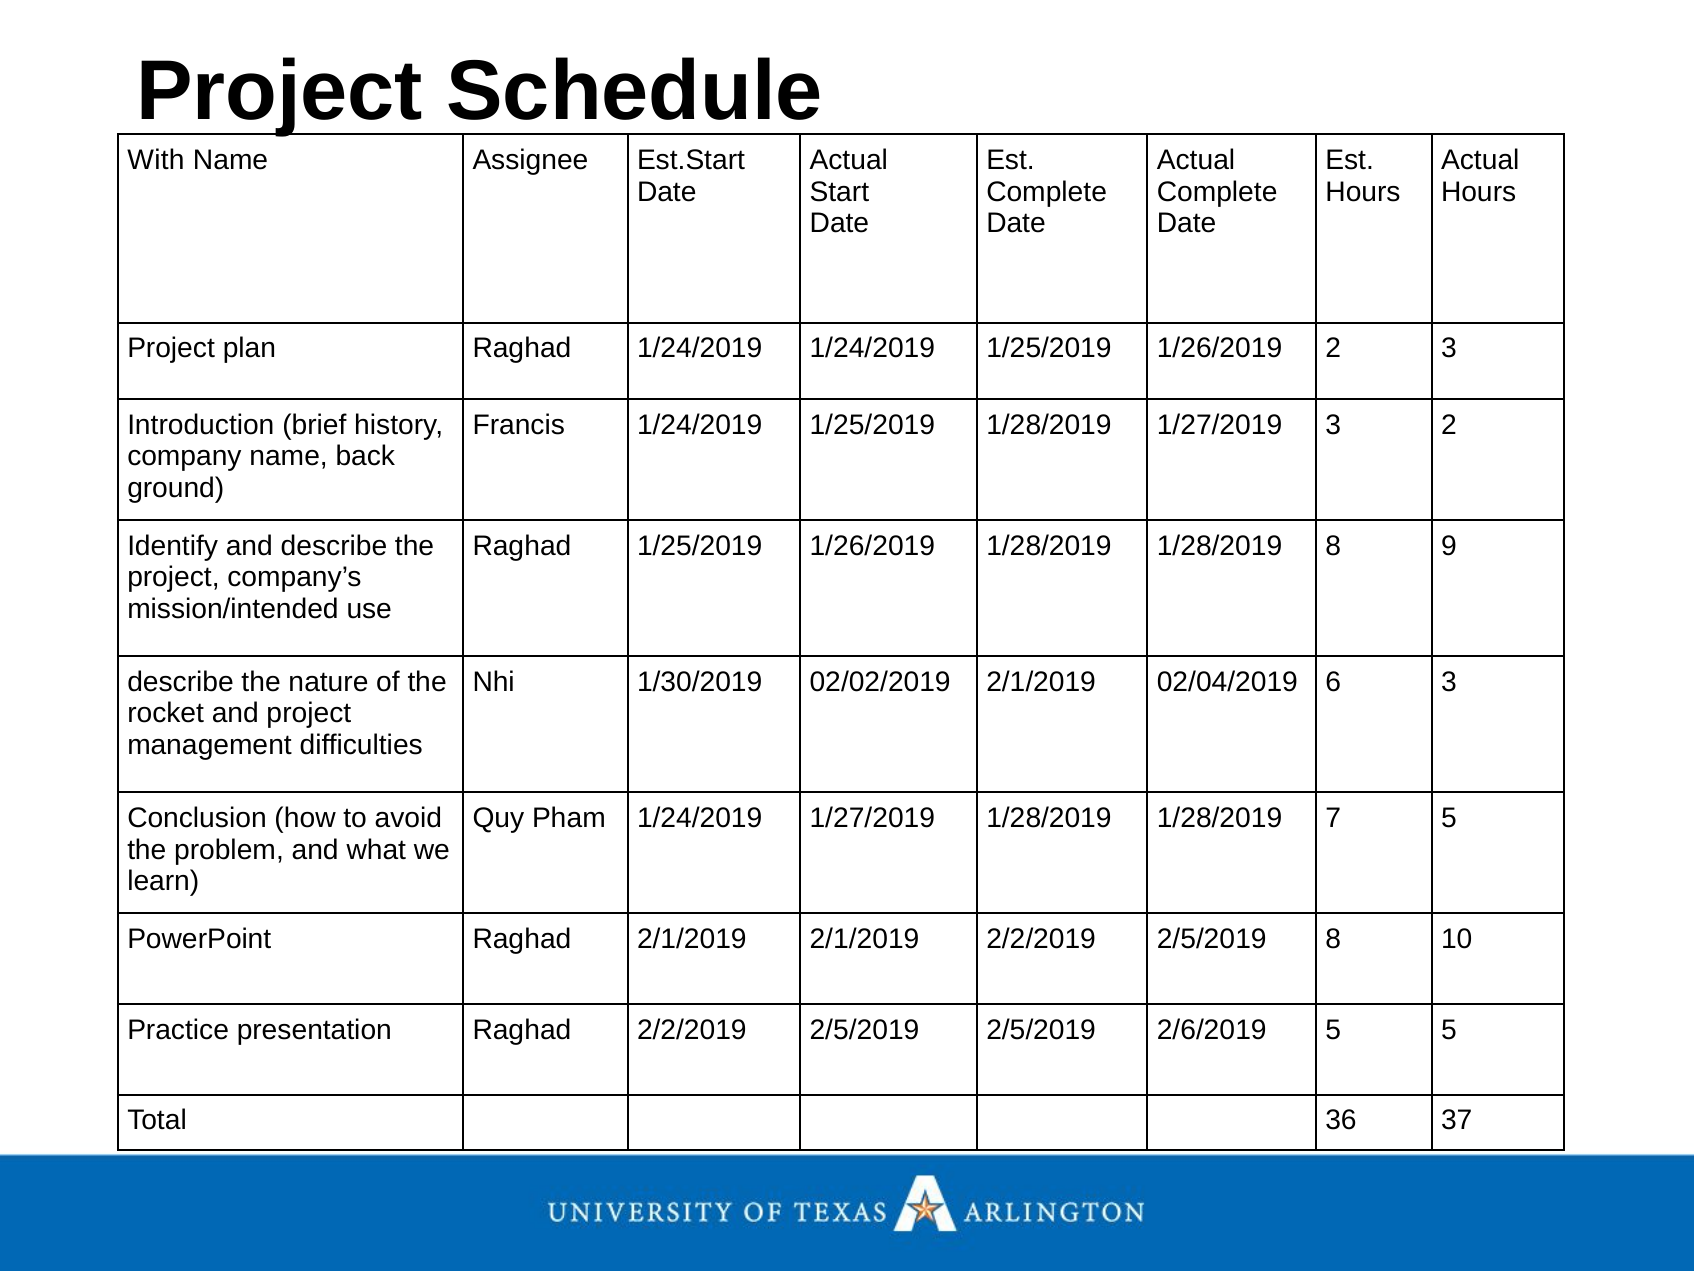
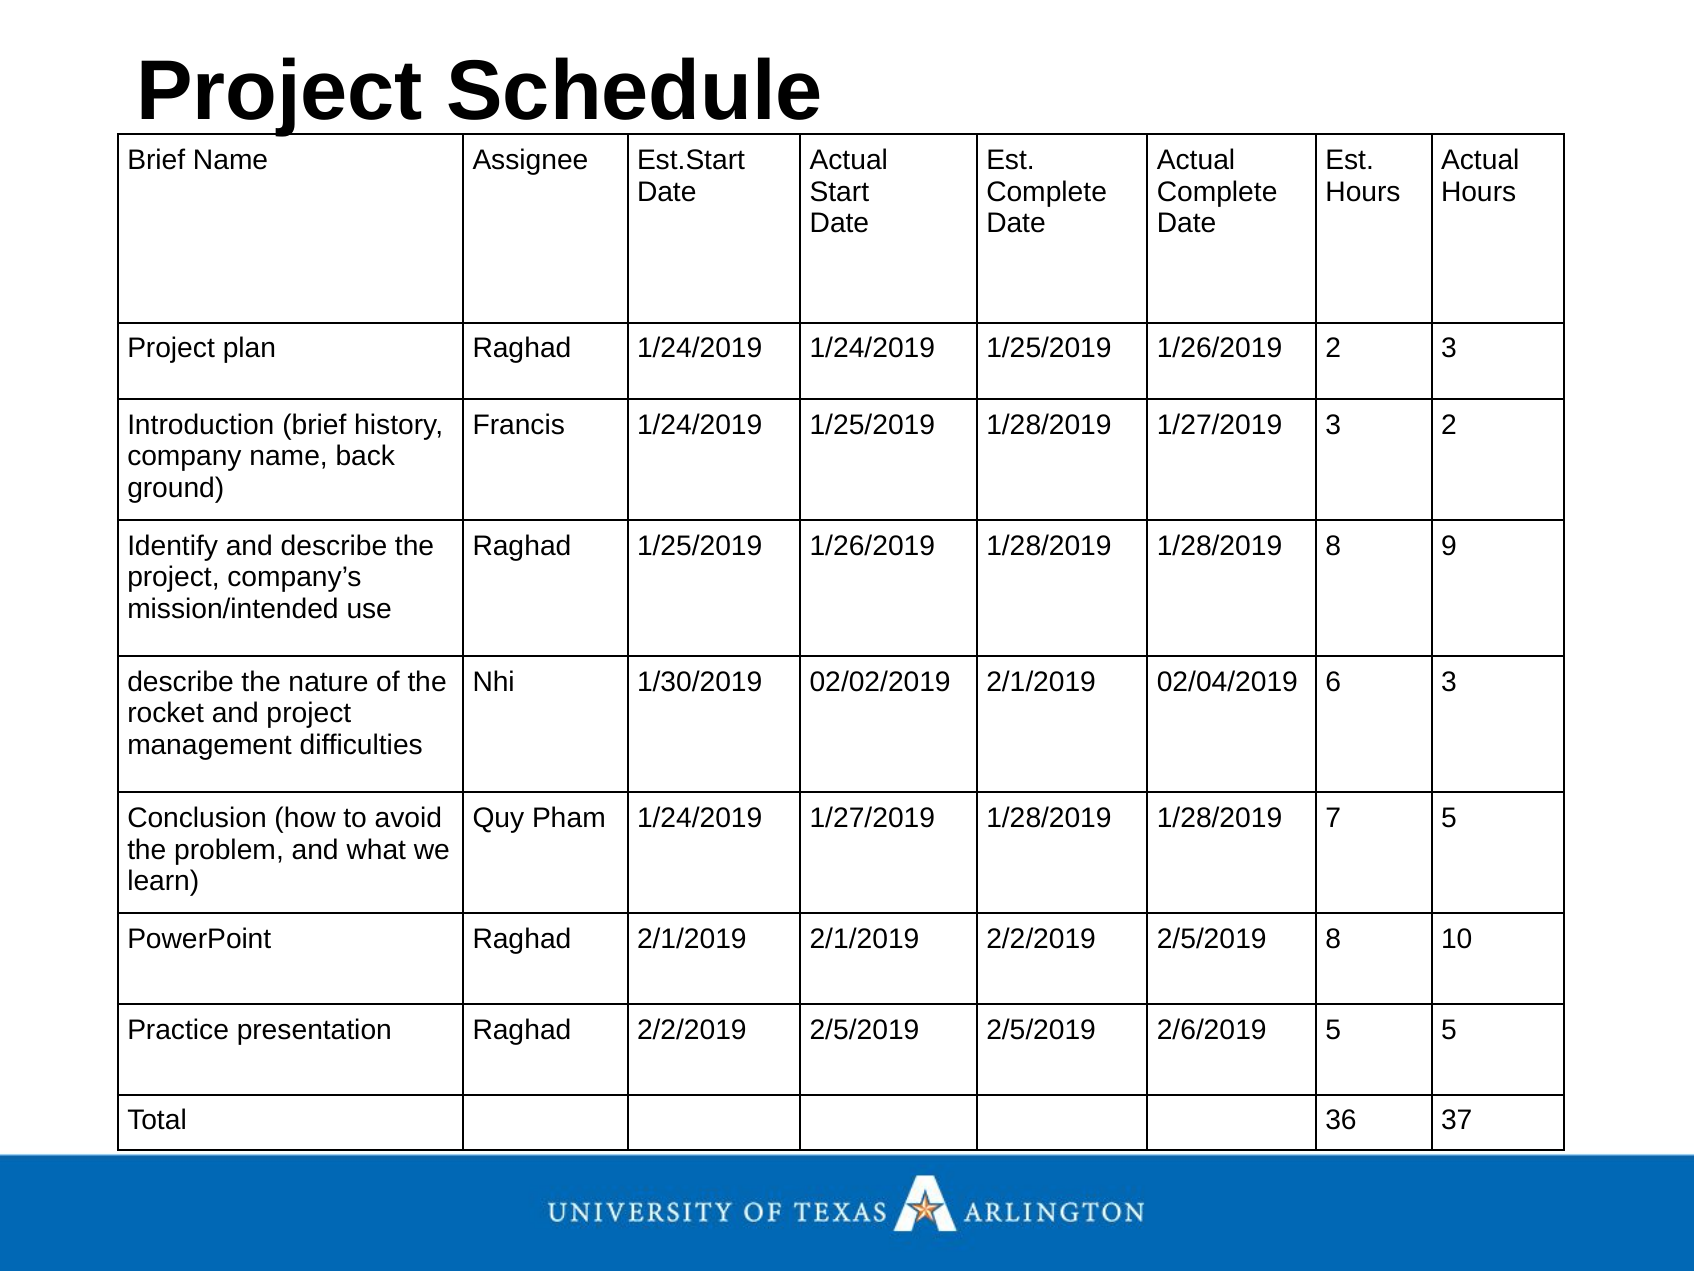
With: With -> Brief (156, 160)
